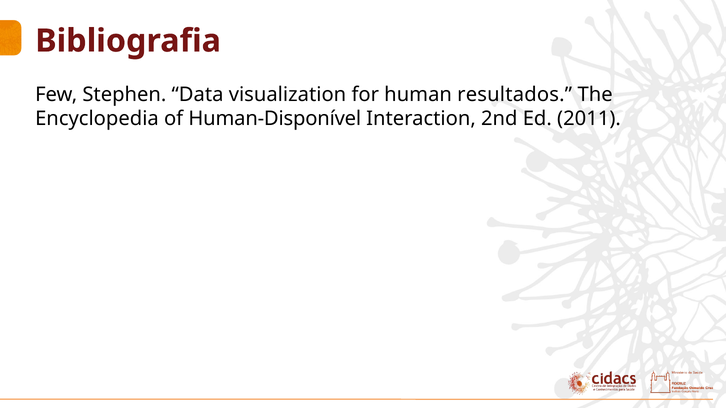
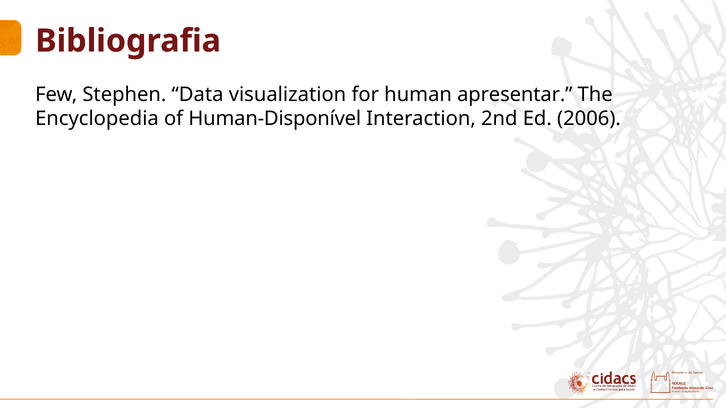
resultados: resultados -> apresentar (515, 94)
2011: 2011 -> 2006 (589, 119)
